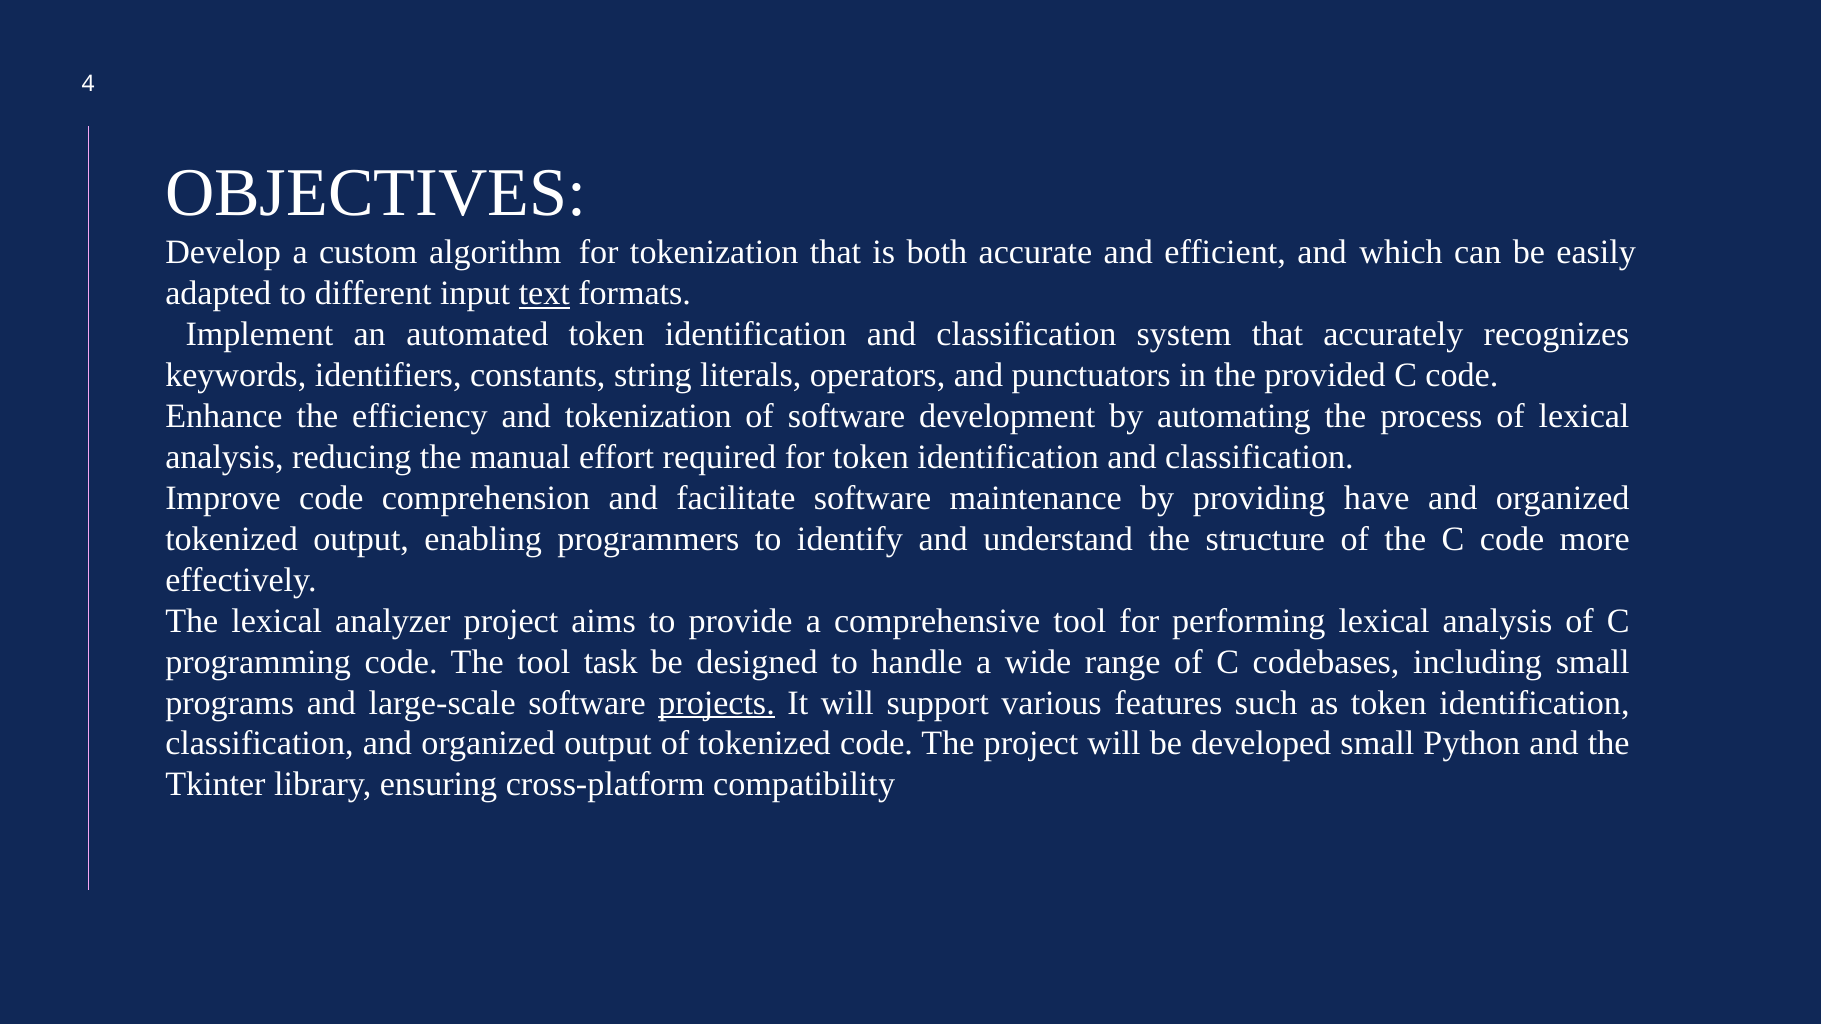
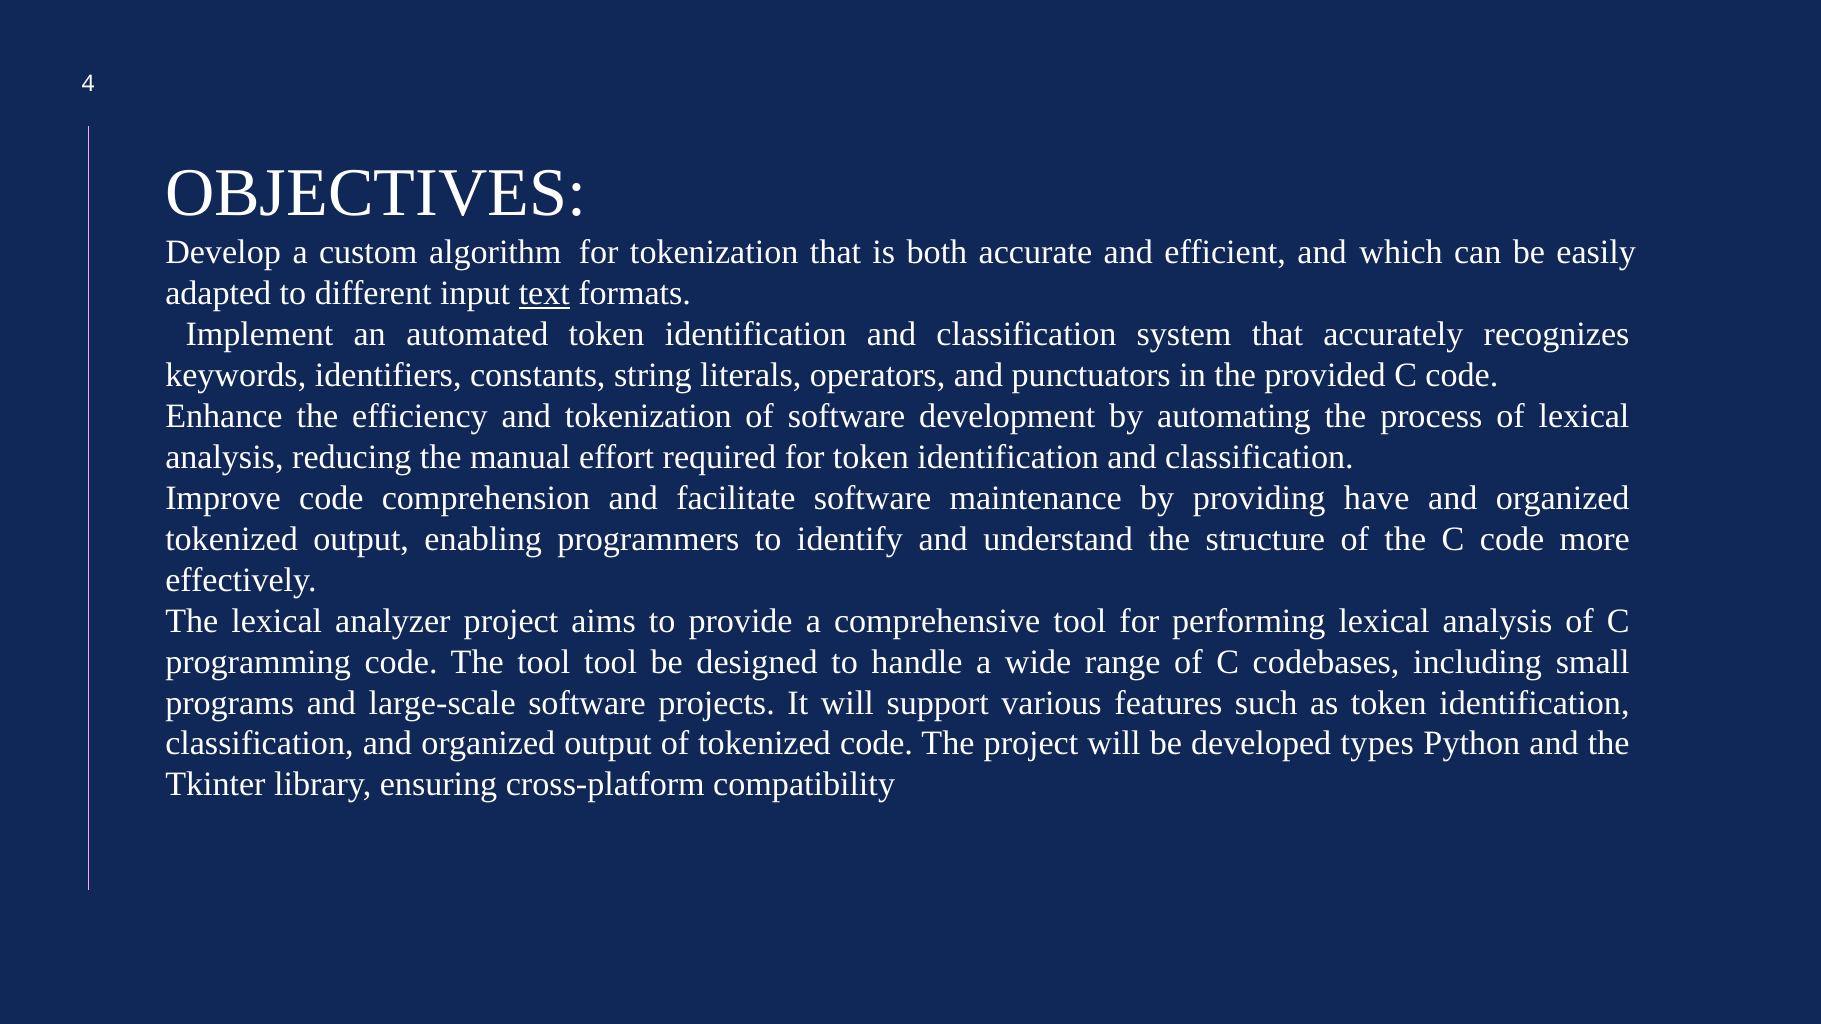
tool task: task -> tool (611, 662)
projects underline: present -> none (717, 703)
developed small: small -> types (1377, 744)
